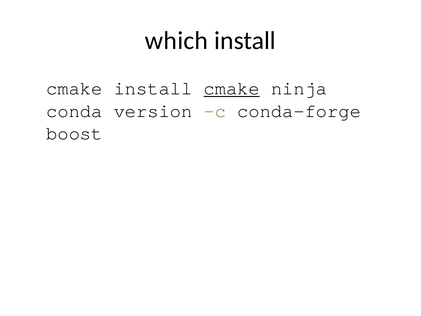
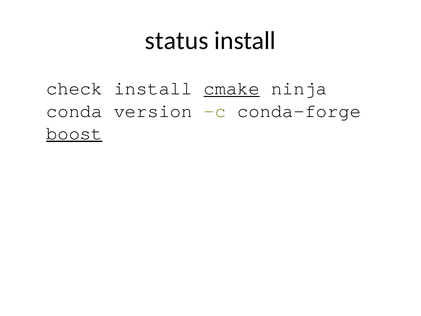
which: which -> status (177, 41)
cmake: cmake -> check (74, 88)
boost underline: none -> present (74, 133)
